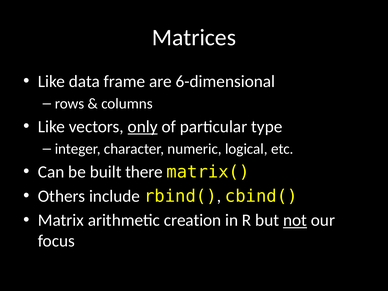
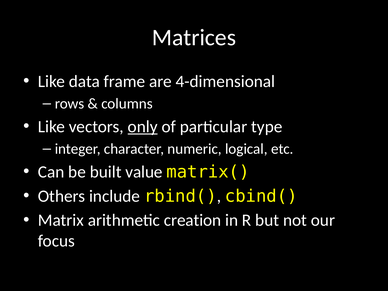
6-dimensional: 6-dimensional -> 4-dimensional (225, 81)
there: there -> value (144, 172)
not underline: present -> none (295, 220)
